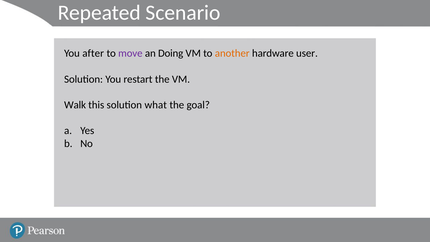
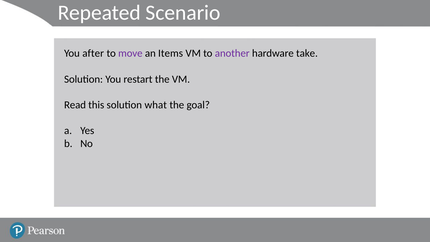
Doing: Doing -> Items (171, 53)
another colour: orange -> purple (232, 53)
user: user -> take (307, 53)
Walk: Walk -> Read (75, 105)
